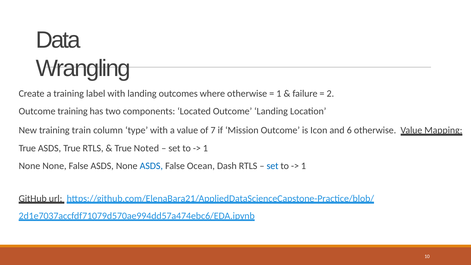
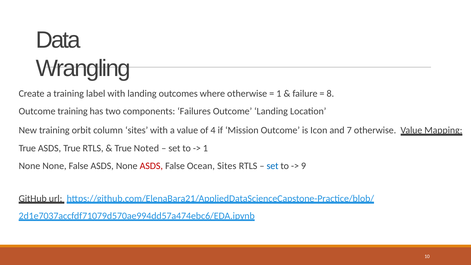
2: 2 -> 8 (330, 94)
Located: Located -> Failures (194, 111)
train: train -> orbit (81, 130)
column type: type -> sites (137, 130)
7: 7 -> 4 (213, 130)
6: 6 -> 7 (349, 130)
ASDS colour: blue -> red (151, 166)
Ocean Dash: Dash -> Sites (227, 166)
1: 1 -> 9 (304, 166)
